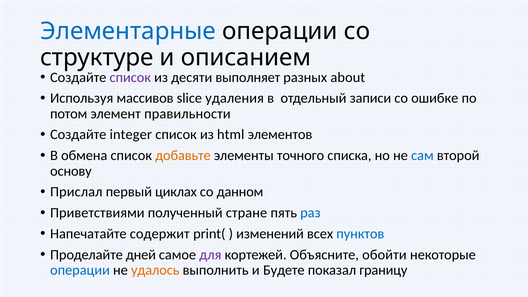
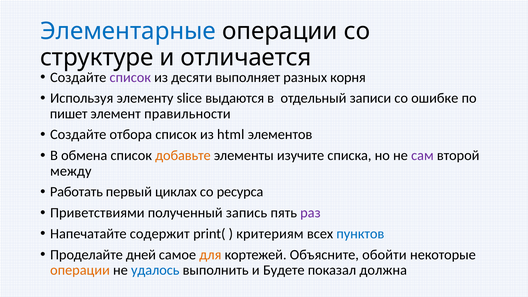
описанием: описанием -> отличается (246, 57)
about: about -> корня (348, 77)
массивов: массивов -> элементу (145, 98)
удаления: удаления -> выдаются (235, 98)
потом: потом -> пишет (69, 114)
integer: integer -> отбора (131, 135)
точного: точного -> изучите (301, 156)
сам colour: blue -> purple (422, 156)
основу: основу -> между (71, 171)
Прислал: Прислал -> Работать (76, 192)
данном: данном -> ресурса (240, 192)
стране: стране -> запись (247, 213)
раз colour: blue -> purple (310, 213)
изменений: изменений -> критериям (270, 234)
для colour: purple -> orange (210, 255)
операции colour: blue -> orange (80, 270)
удалось colour: orange -> blue (155, 270)
границу: границу -> должна (383, 270)
